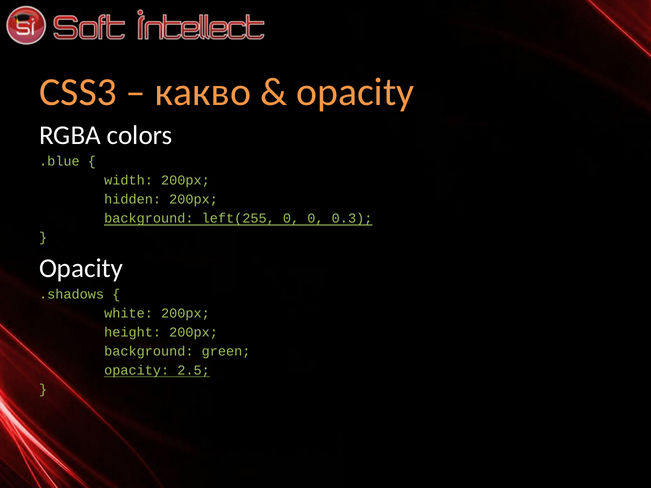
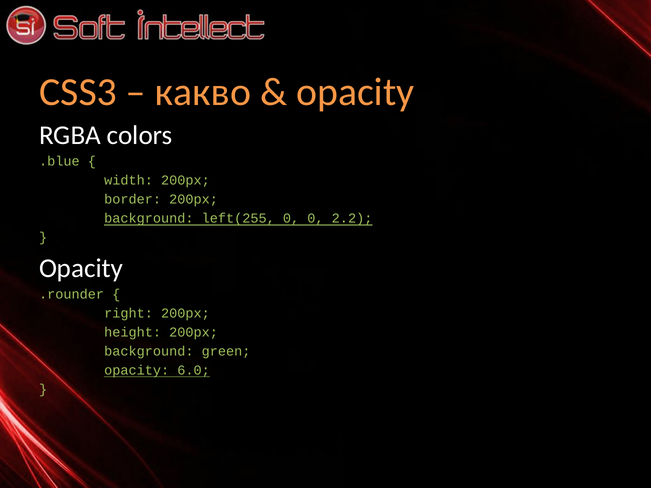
hidden: hidden -> border (133, 200)
0.3: 0.3 -> 2.2 (352, 219)
.shadows: .shadows -> .rounder (72, 294)
white: white -> right (129, 313)
2.5: 2.5 -> 6.0 (194, 370)
